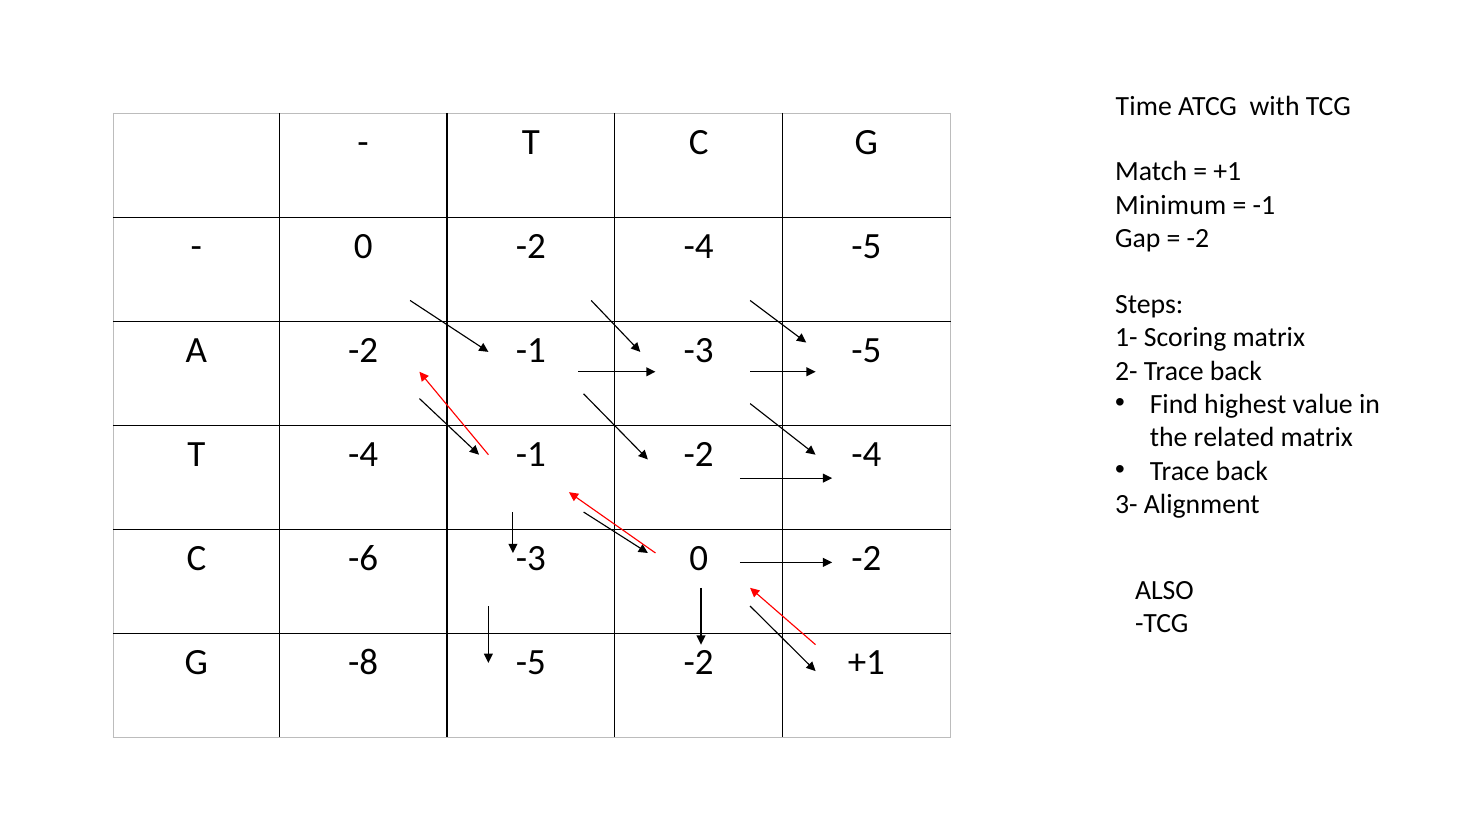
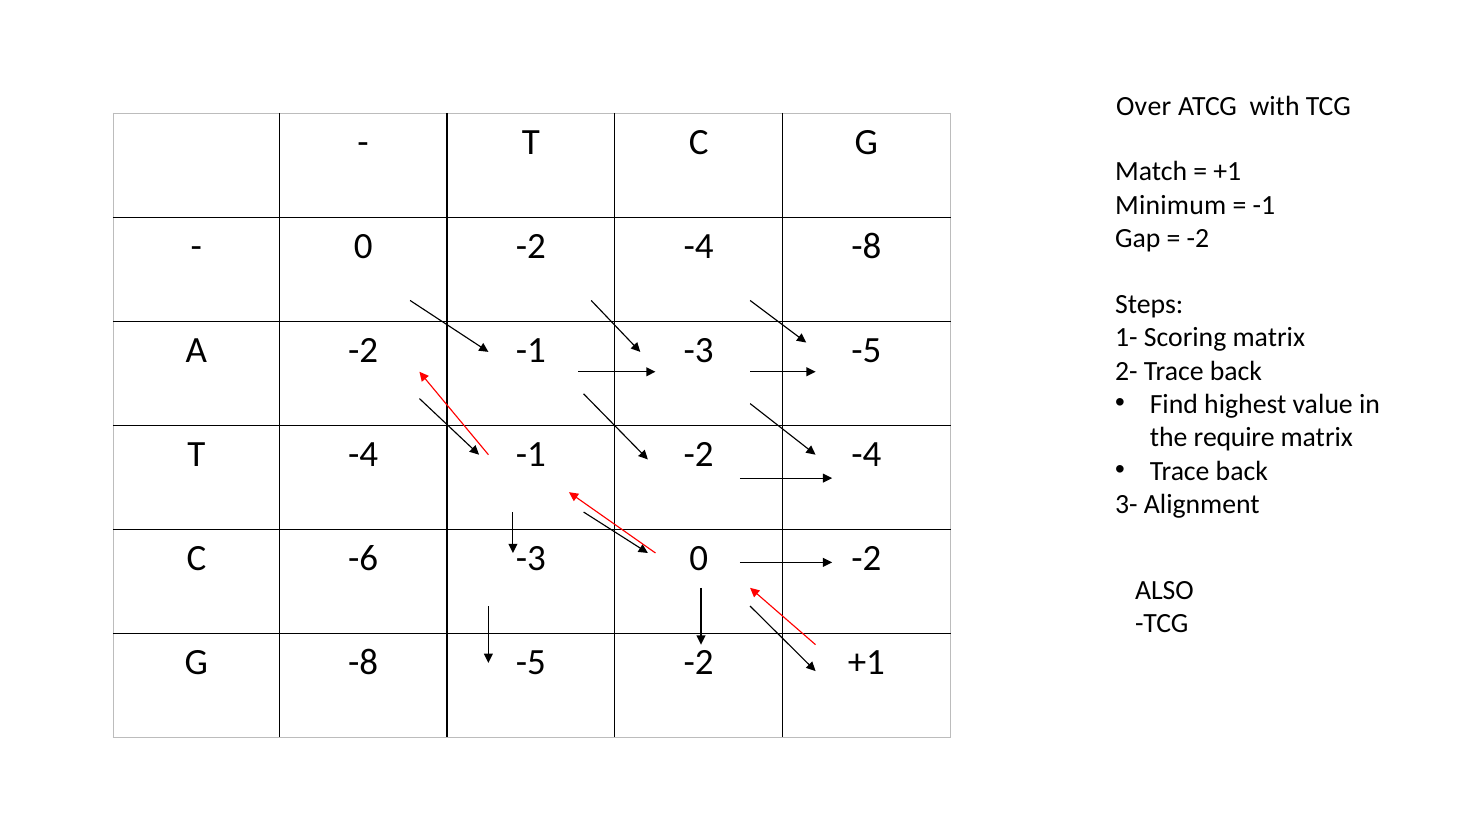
Time: Time -> Over (1144, 106)
-4 -5: -5 -> -8 (866, 246)
related: related -> require (1234, 437)
